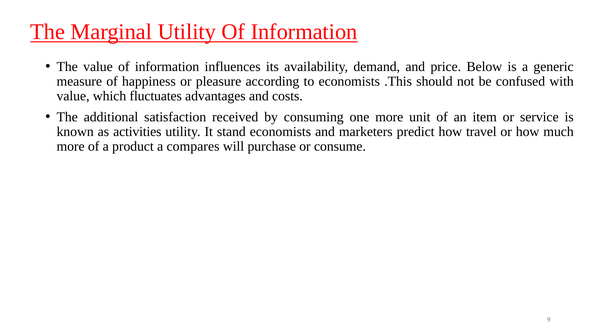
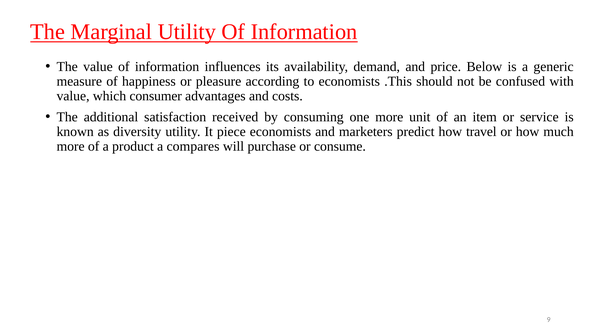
fluctuates: fluctuates -> consumer (156, 96)
activities: activities -> diversity (137, 132)
stand: stand -> piece (231, 132)
